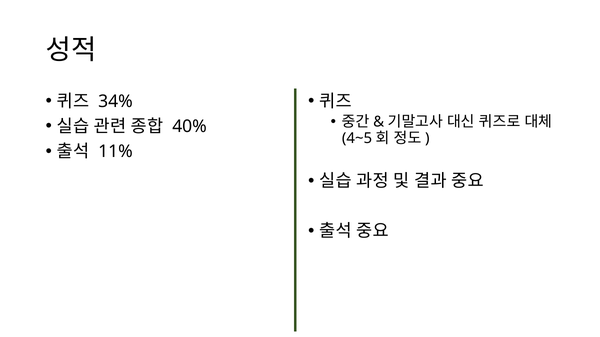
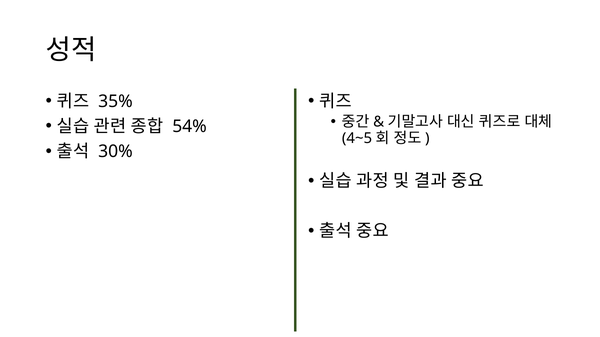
34%: 34% -> 35% (115, 101)
40%: 40% -> 54% (190, 127)
11%: 11% -> 30% (115, 152)
